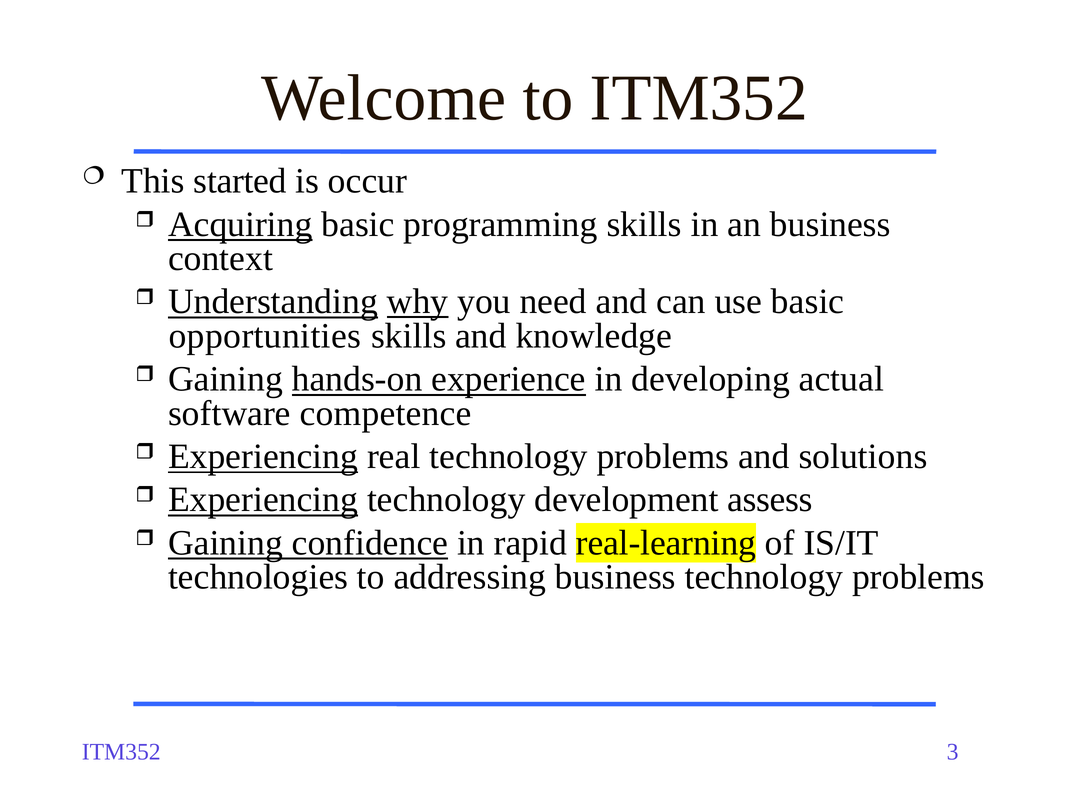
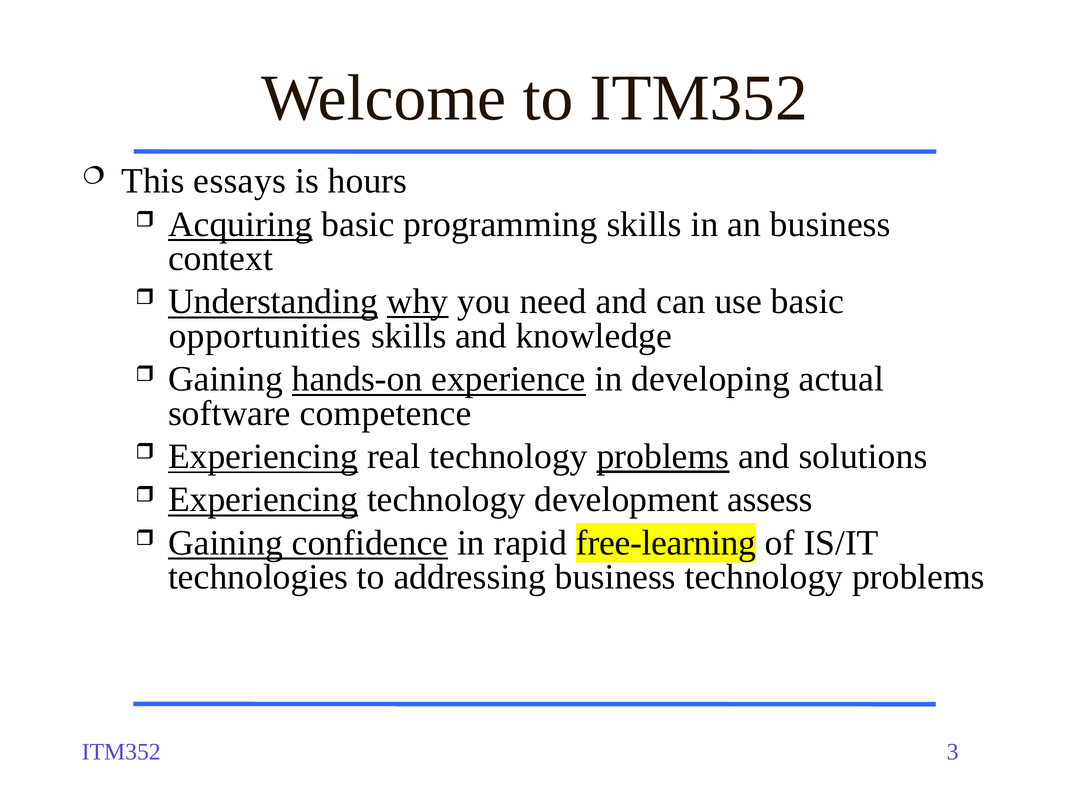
started: started -> essays (240, 181)
occur: occur -> hours (368, 181)
problems underline: none -> present (663, 457)
real-learning: real-learning -> free-learning (666, 543)
